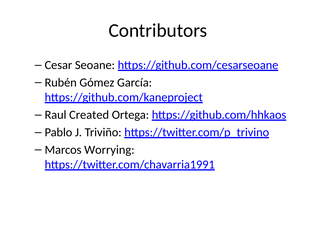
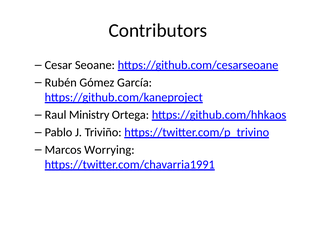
Created: Created -> Ministry (89, 115)
